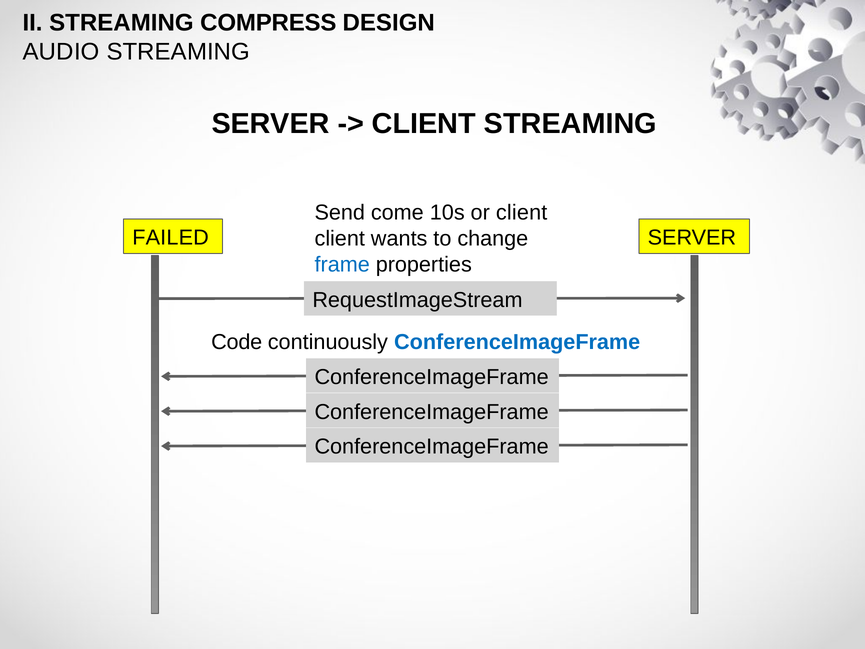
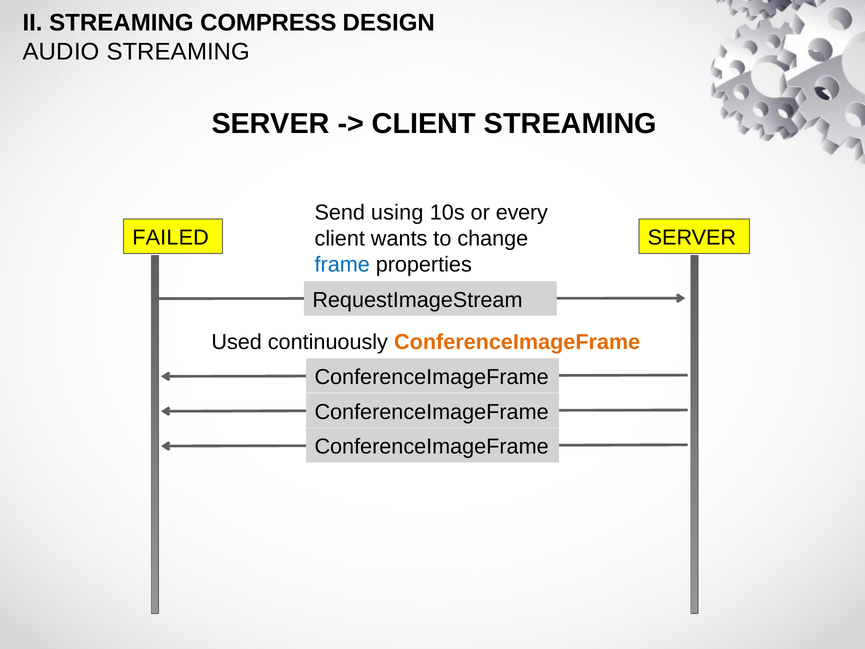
come: come -> using (397, 213)
or client: client -> every (522, 213)
Code: Code -> Used (237, 342)
ConferenceImageFrame colour: blue -> orange (517, 342)
